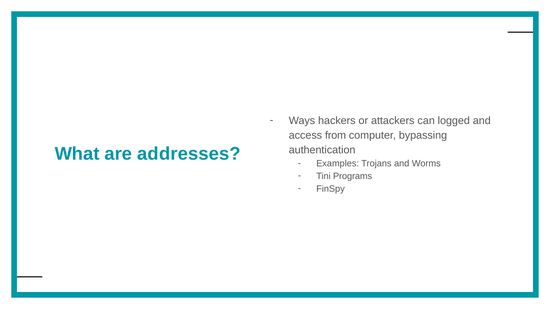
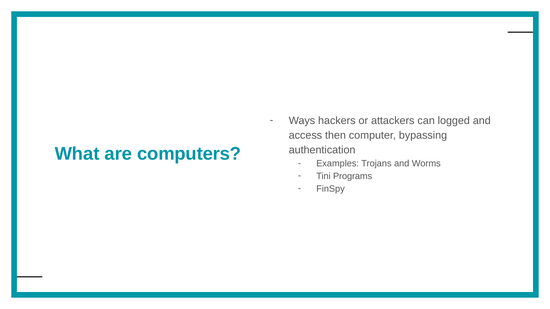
from: from -> then (335, 136)
addresses: addresses -> computers (189, 154)
